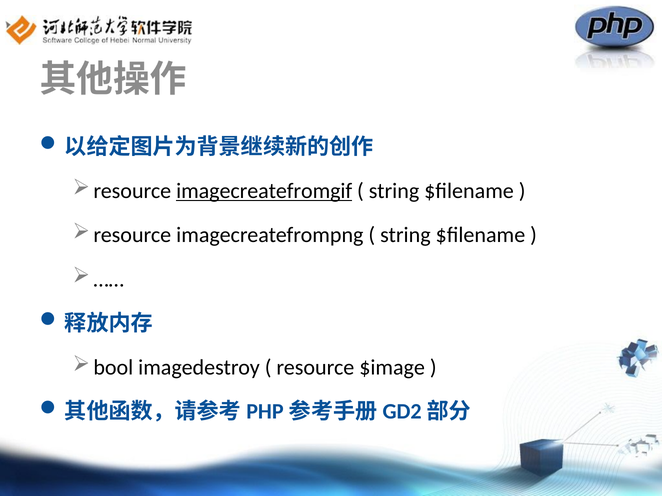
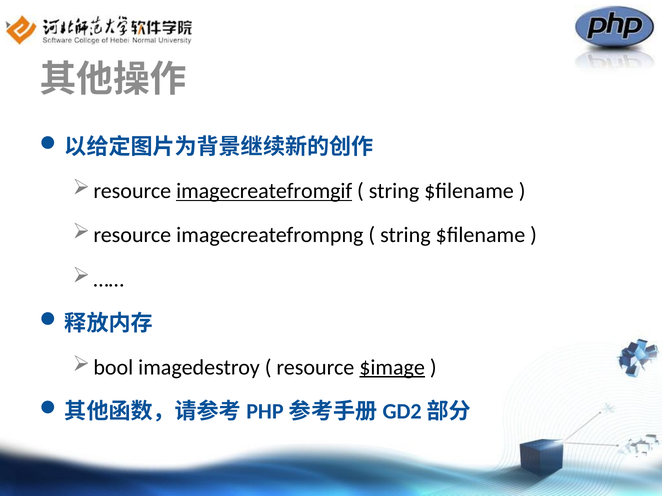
$image underline: none -> present (392, 368)
